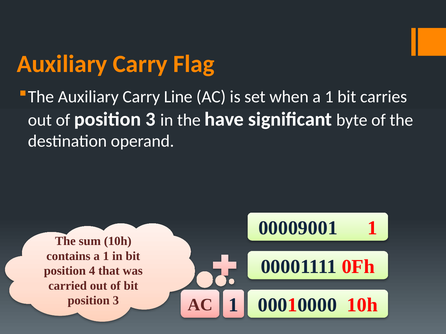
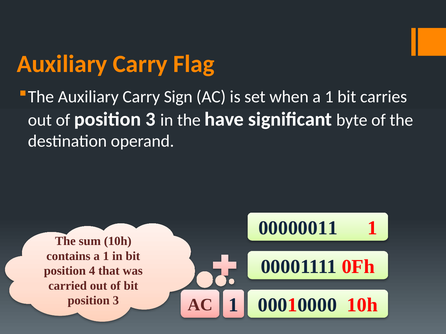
Line: Line -> Sign (178, 97)
00009001: 00009001 -> 00000011 (298, 228)
